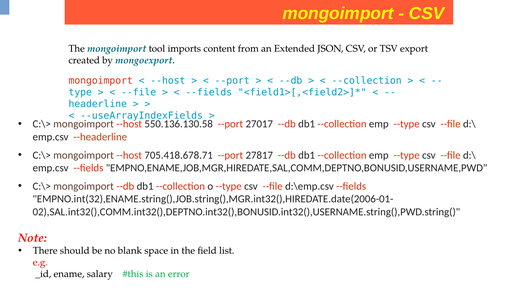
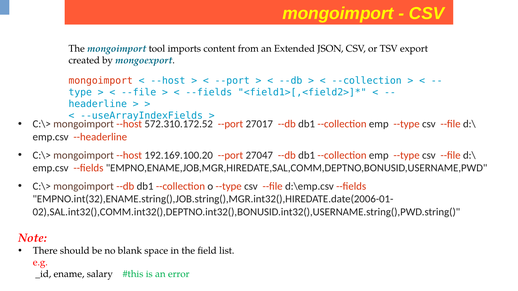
550.136.130.58: 550.136.130.58 -> 572.310.172.52 (179, 124)
705.418.678.71: 705.418.678.71 -> 192.169.100.20 (179, 155)
27817: 27817 -> 27047 (259, 155)
